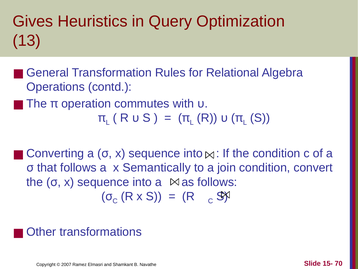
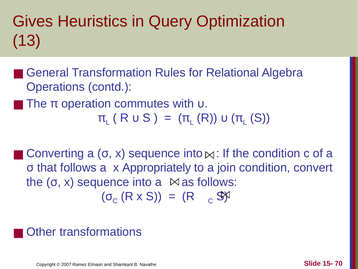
Semantically: Semantically -> Appropriately (157, 167)
